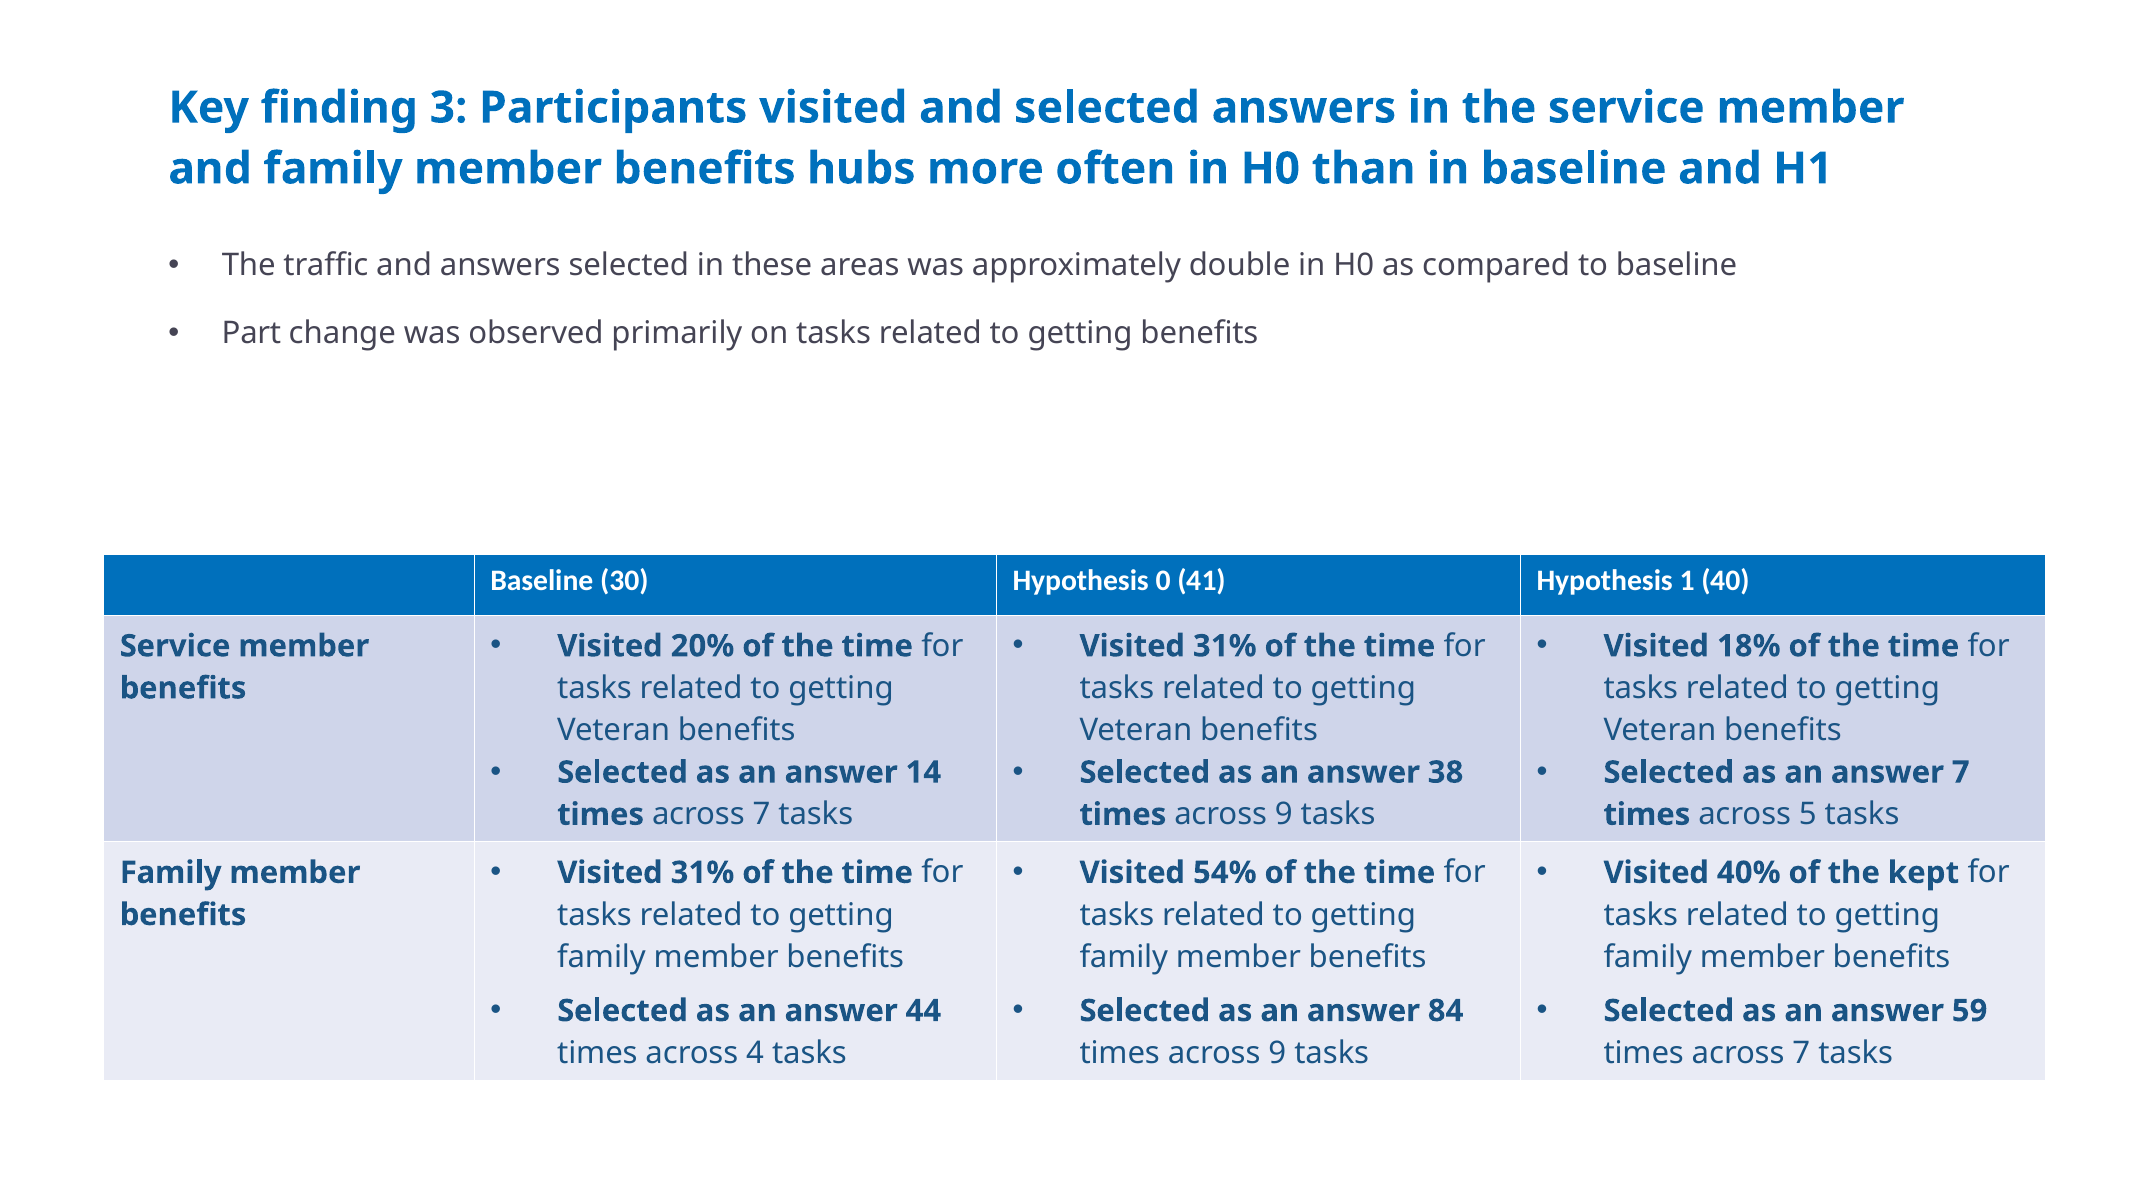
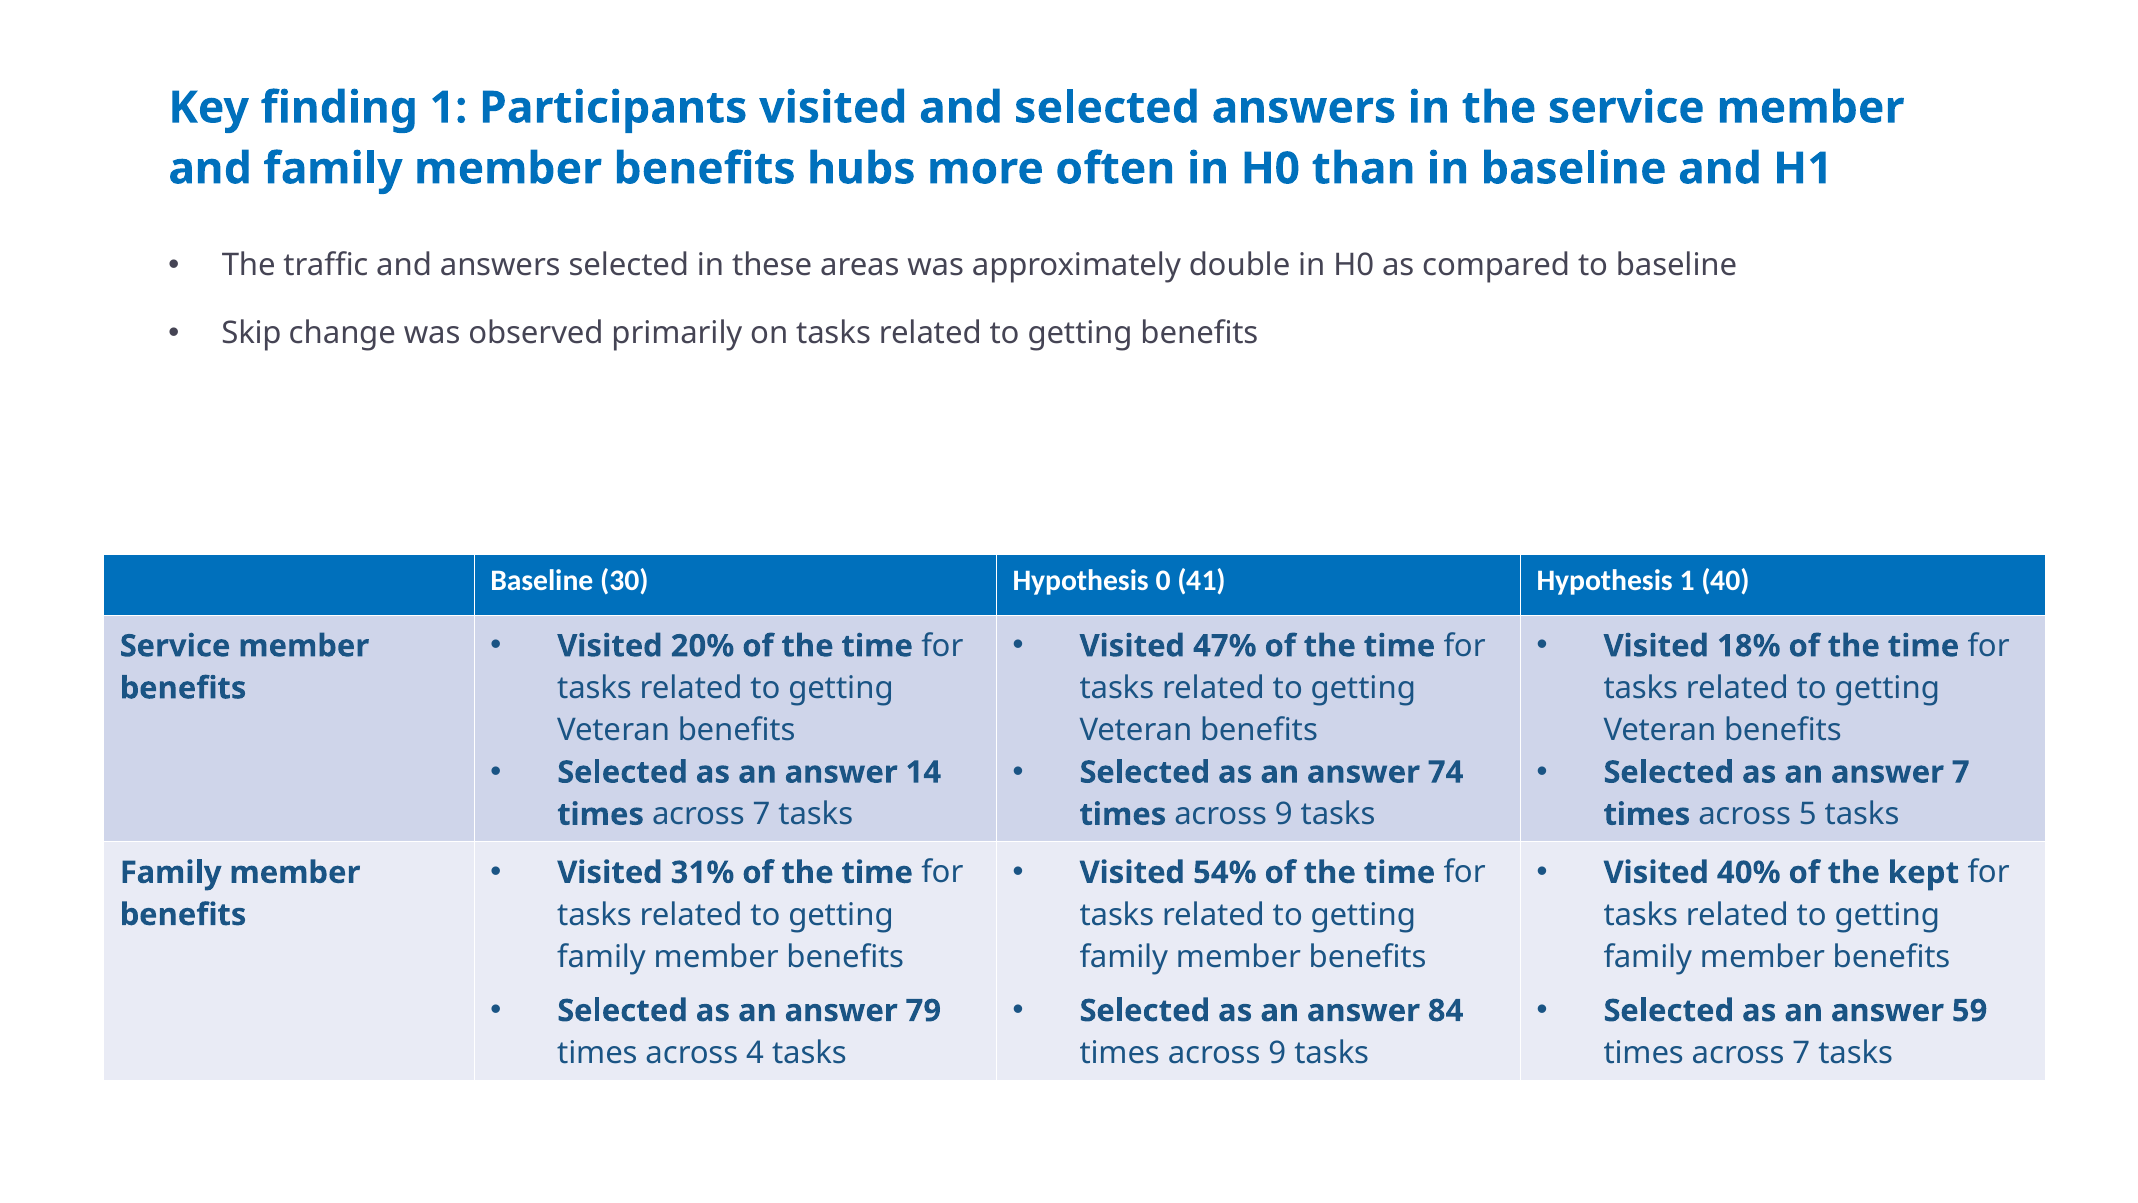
finding 3: 3 -> 1 (449, 108)
Part: Part -> Skip (251, 334)
31%: 31% -> 47% (1225, 646)
38: 38 -> 74 (1446, 772)
44: 44 -> 79 (923, 1011)
